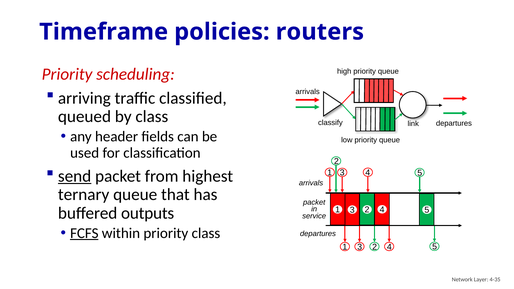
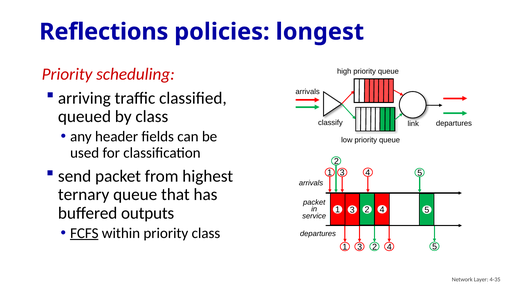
Timeframe: Timeframe -> Reflections (104, 32)
routers: routers -> longest (320, 32)
send underline: present -> none (75, 176)
